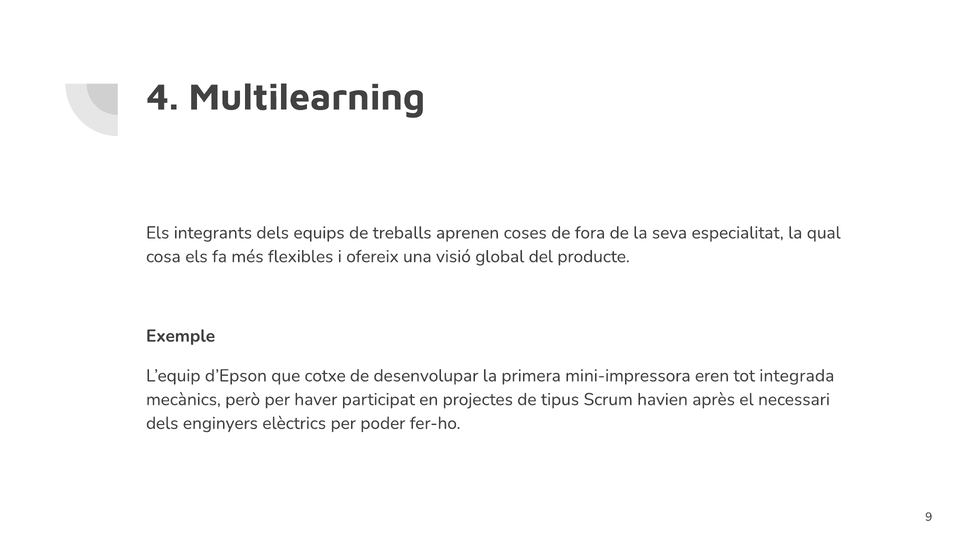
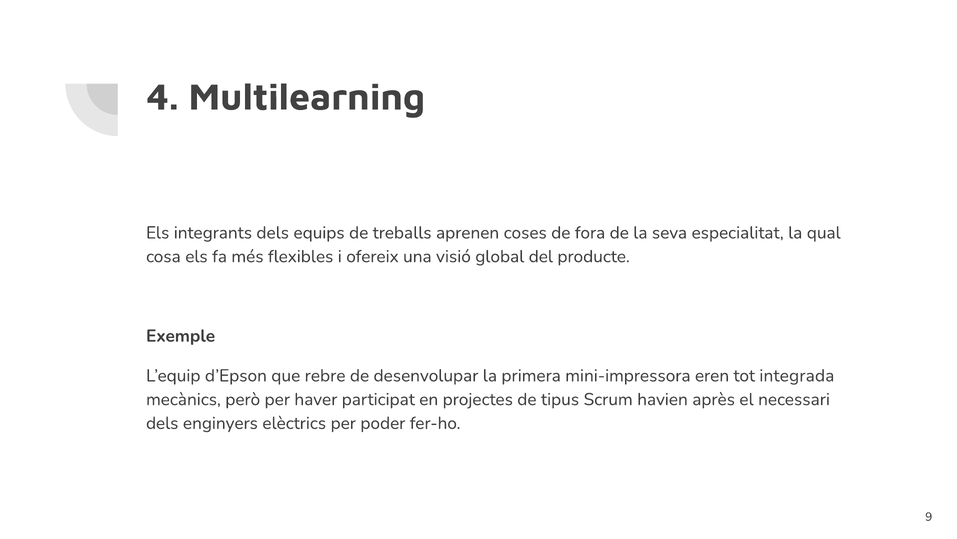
cotxe: cotxe -> rebre (325, 375)
